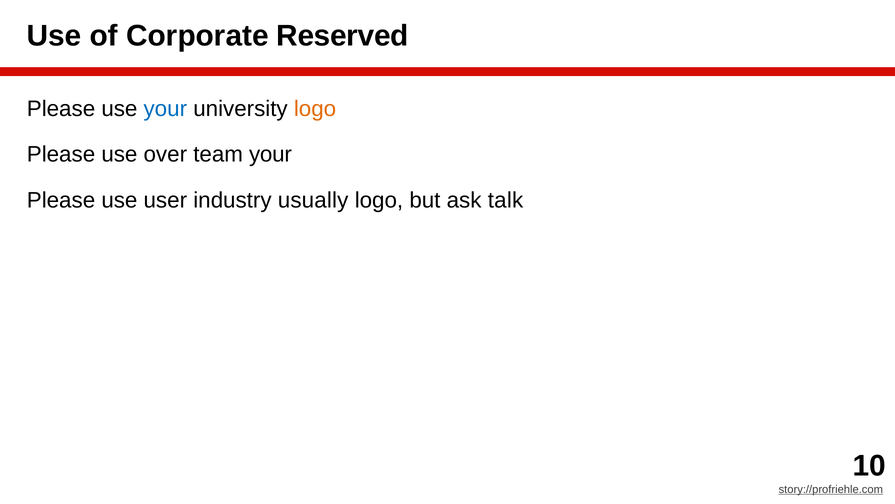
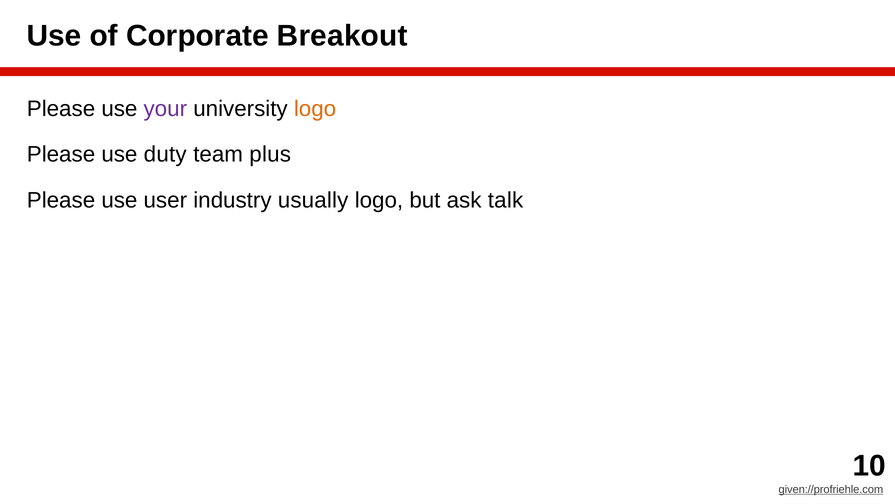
Reserved: Reserved -> Breakout (342, 36)
your colour: blue -> purple (165, 109)
over: over -> duty (165, 154)
team your: your -> plus (270, 154)
story://profriehle.com: story://profriehle.com -> given://profriehle.com (831, 489)
